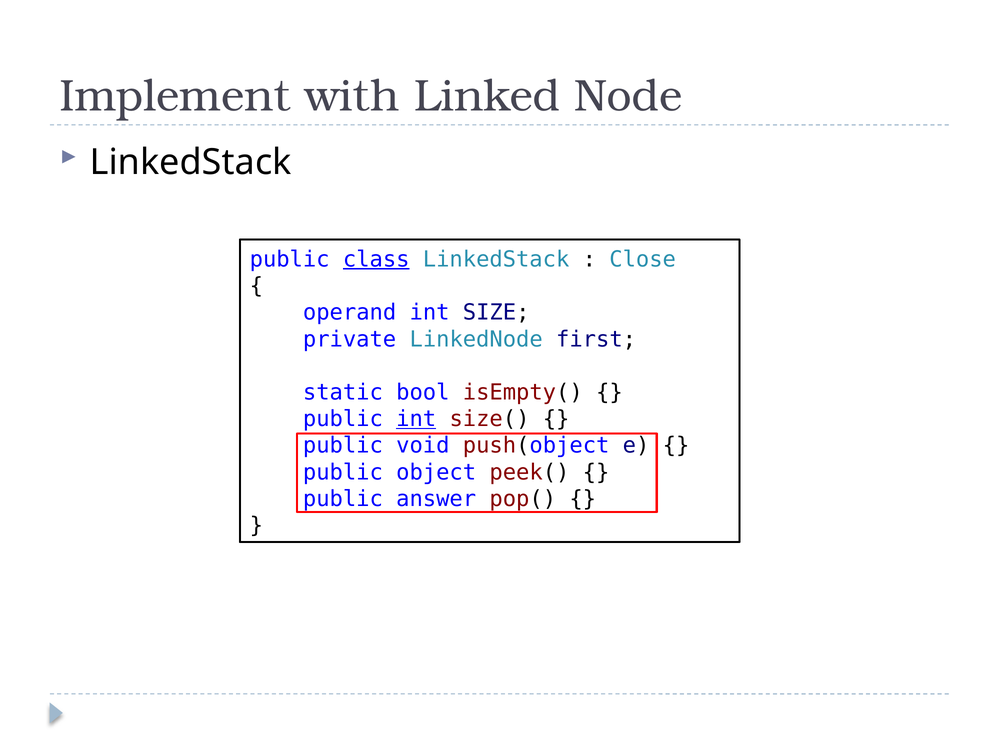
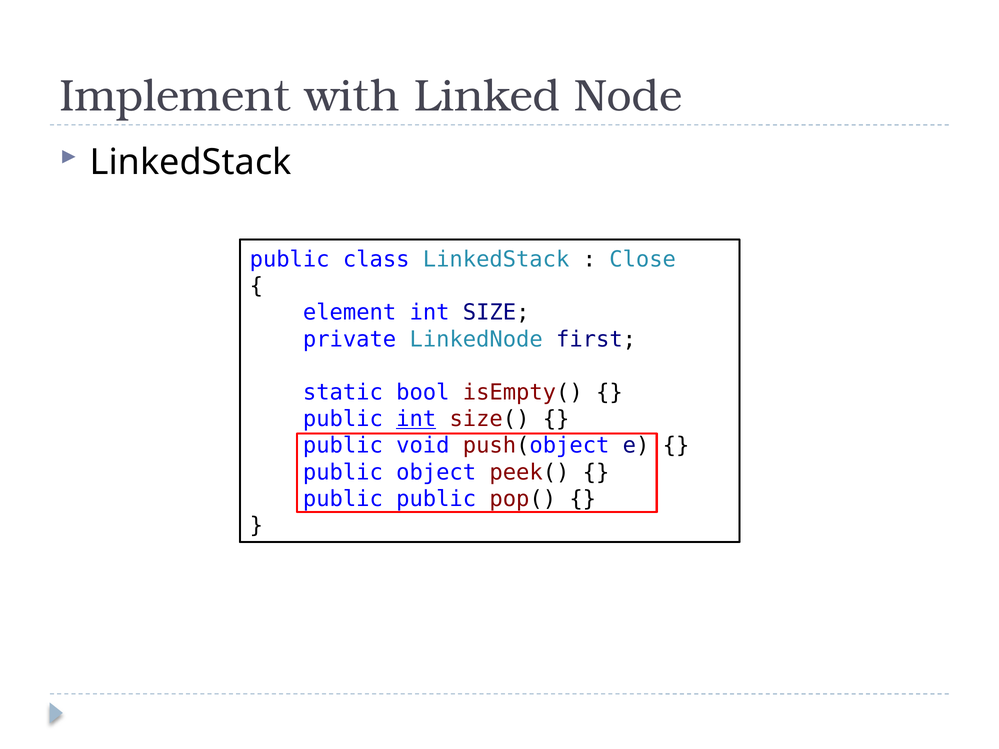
class underline: present -> none (376, 259)
operand: operand -> element (350, 313)
public answer: answer -> public (436, 499)
